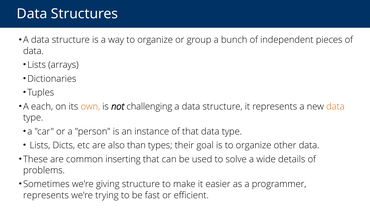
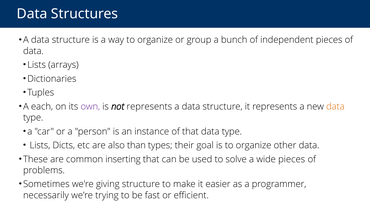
own colour: orange -> purple (90, 107)
not challenging: challenging -> represents (149, 107)
wide details: details -> pieces (292, 159)
represents: represents -> necessarily (46, 195)
